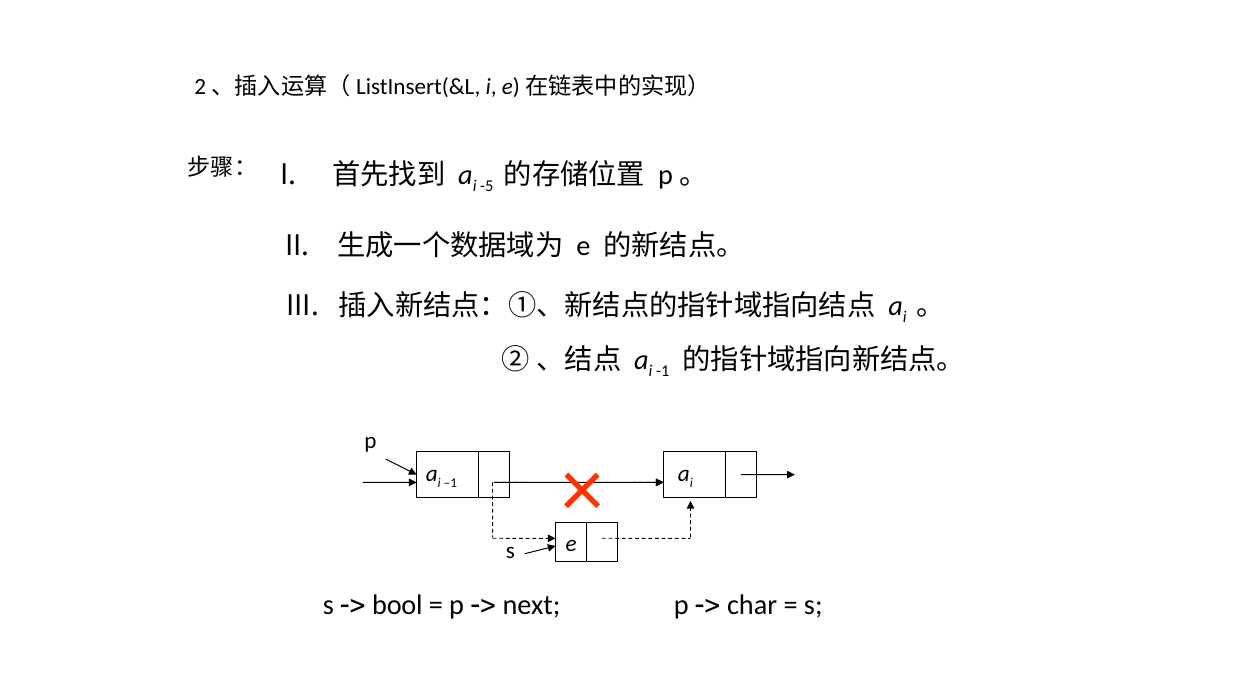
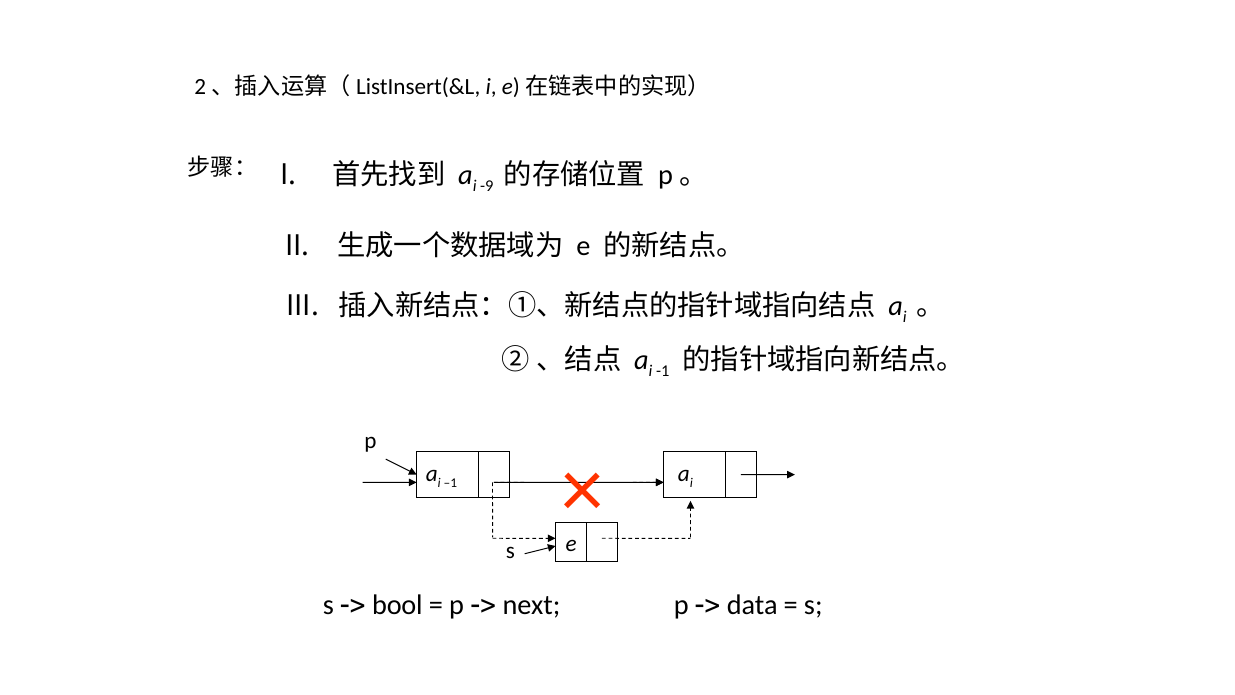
-5: -5 -> -9 (487, 186)
char: char -> data (752, 604)
